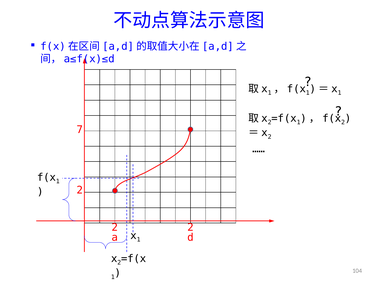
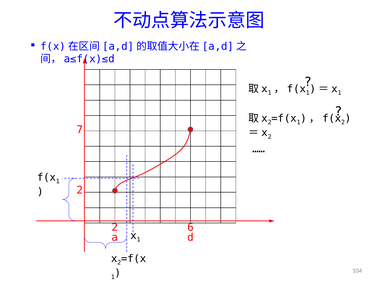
2 2: 2 -> 6 (191, 227)
